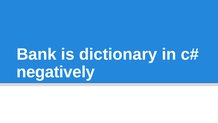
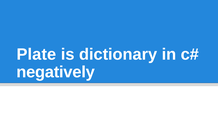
Bank: Bank -> Plate (36, 54)
